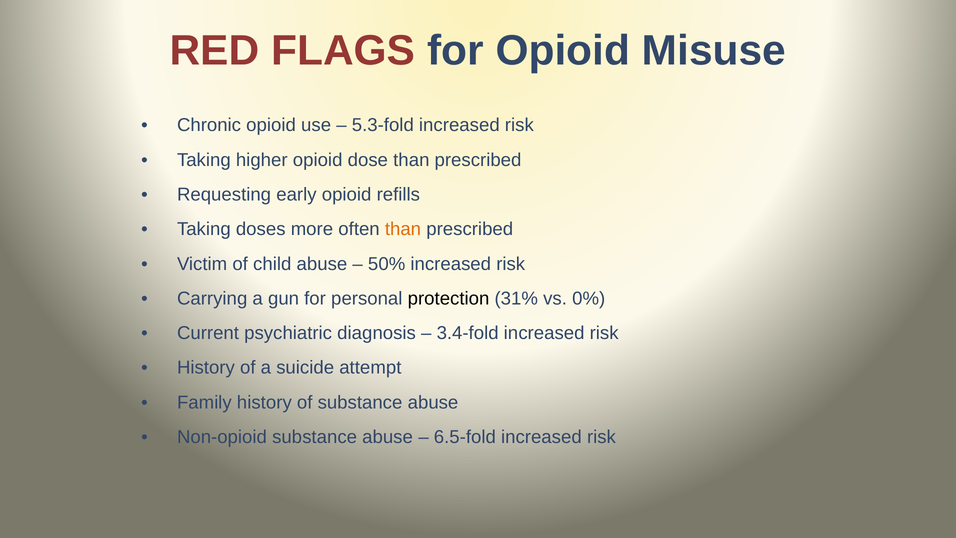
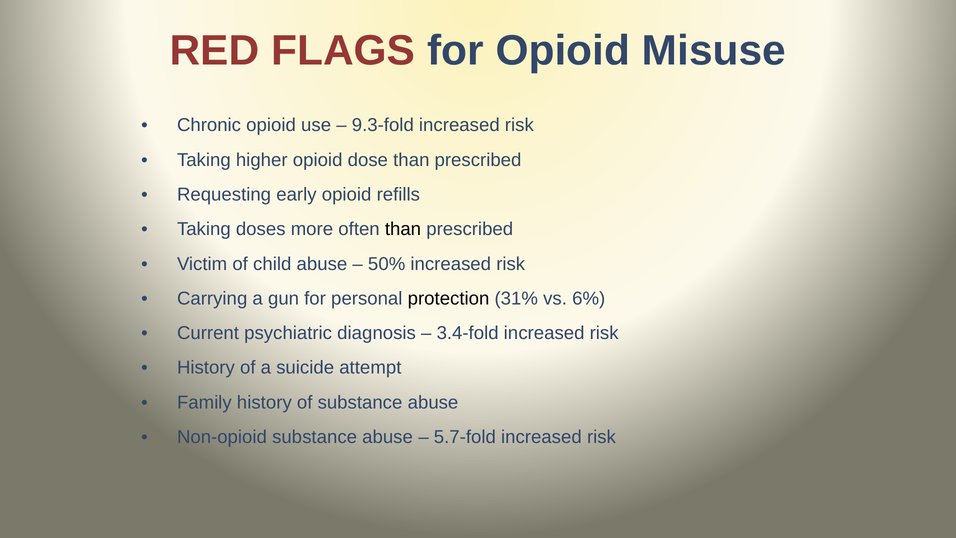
5.3-fold: 5.3-fold -> 9.3-fold (383, 125)
than colour: orange -> black (403, 229)
0%: 0% -> 6% (589, 298)
6.5-fold: 6.5-fold -> 5.7-fold (465, 437)
